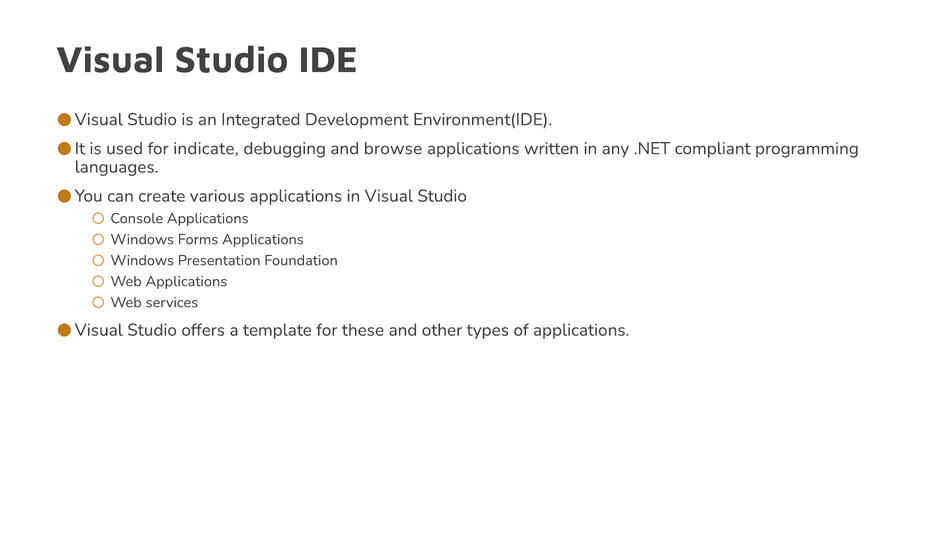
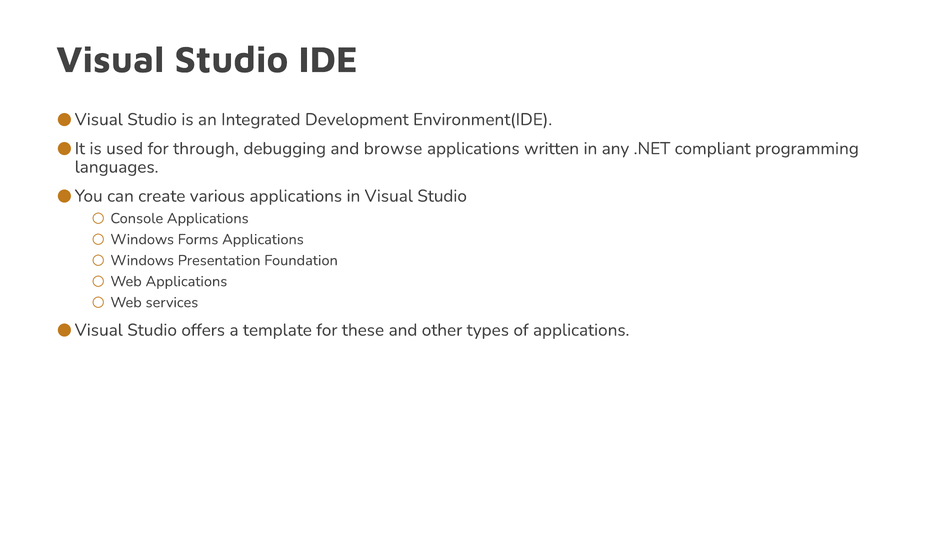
indicate: indicate -> through (206, 149)
